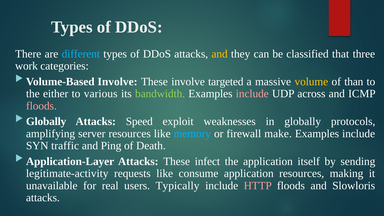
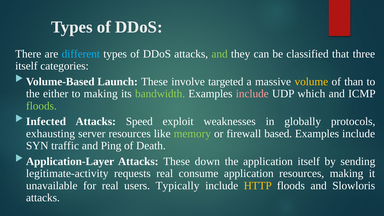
and colour: yellow -> light green (220, 54)
work: work -> itself (26, 66)
Volume-Based Involve: Involve -> Launch (118, 82)
to various: various -> making (101, 94)
across: across -> which (311, 94)
floods colour: pink -> light green (41, 106)
Globally: Globally -> Infected (46, 122)
amplifying: amplifying -> exhausting (51, 134)
memory colour: light blue -> light green (192, 134)
make: make -> based (278, 134)
infect: infect -> down (207, 161)
requests like: like -> real (165, 174)
HTTP colour: pink -> yellow (258, 186)
